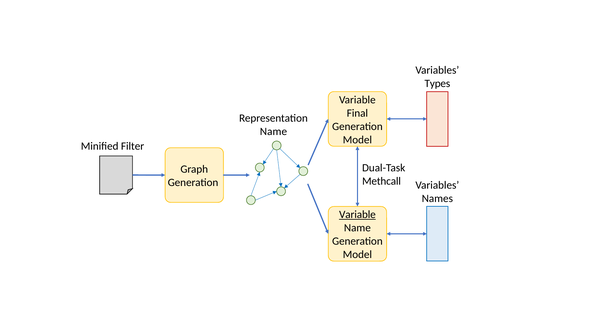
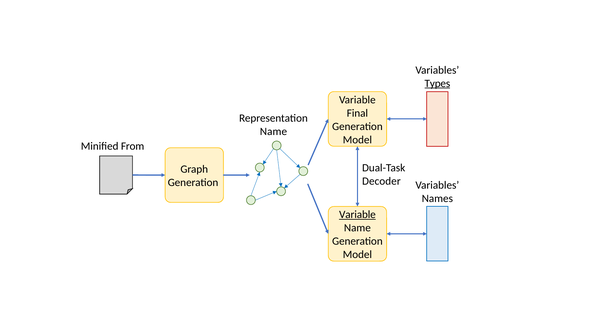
Types underline: none -> present (437, 83)
Filter: Filter -> From (133, 146)
Methcall: Methcall -> Decoder (381, 181)
